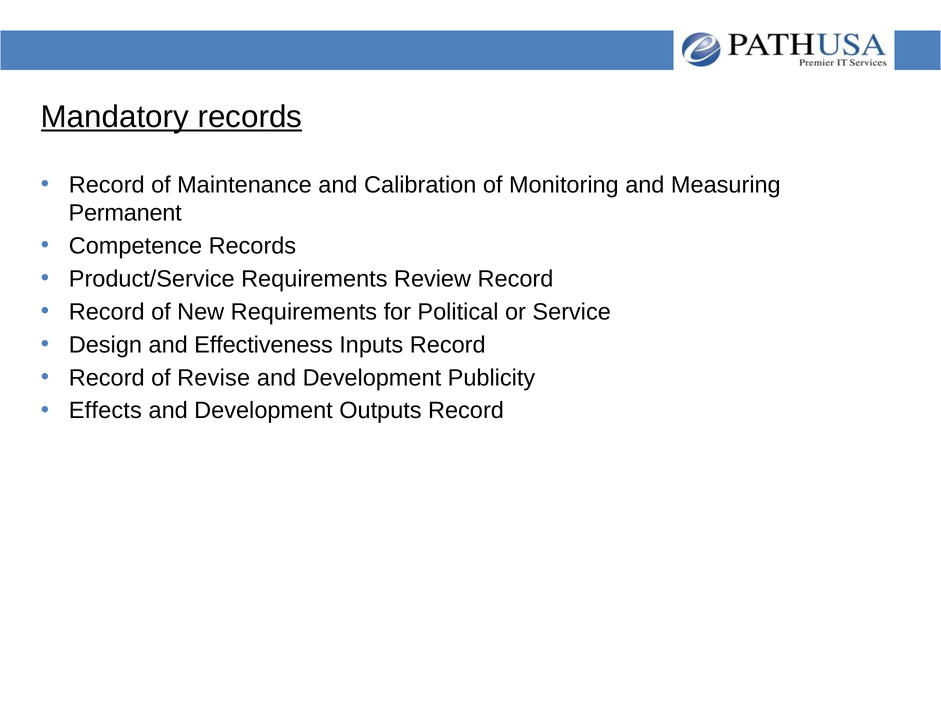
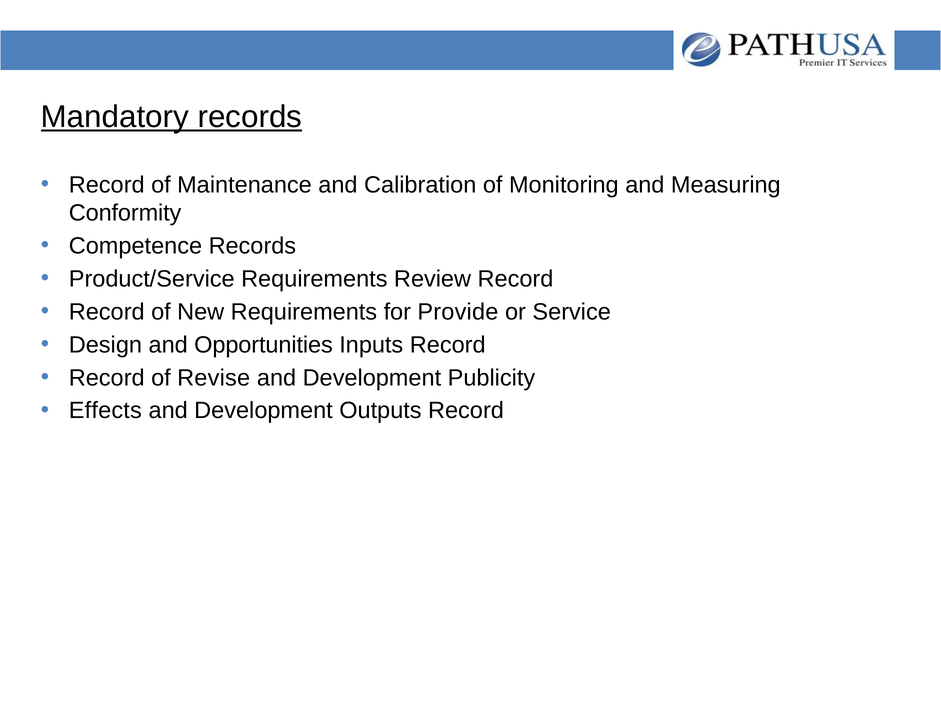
Permanent: Permanent -> Conformity (125, 213)
Political: Political -> Provide (458, 312)
Effectiveness: Effectiveness -> Opportunities (264, 345)
